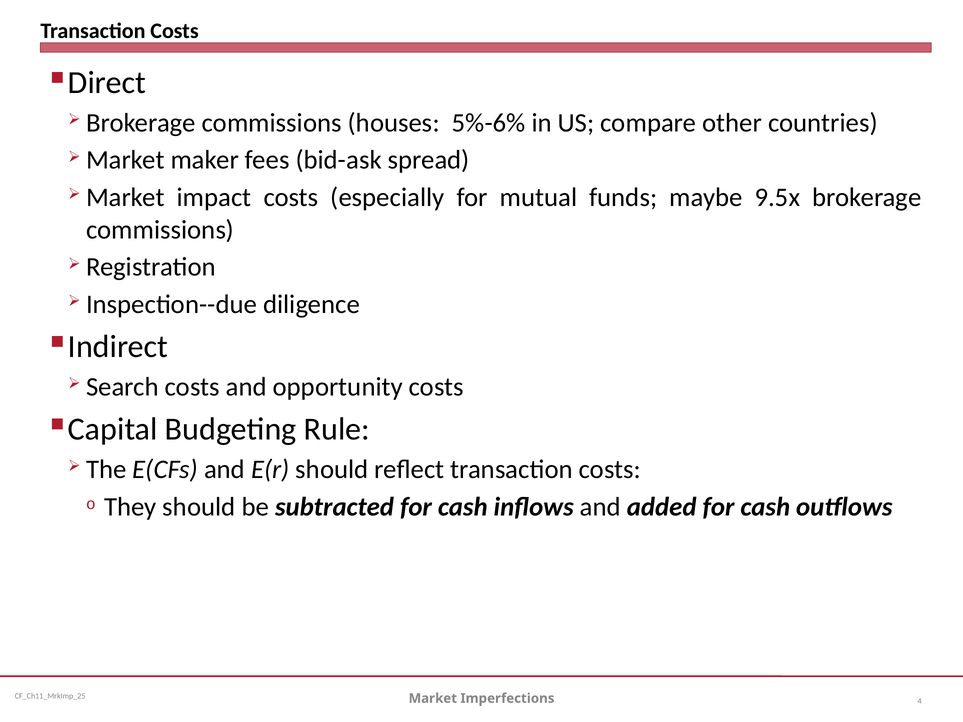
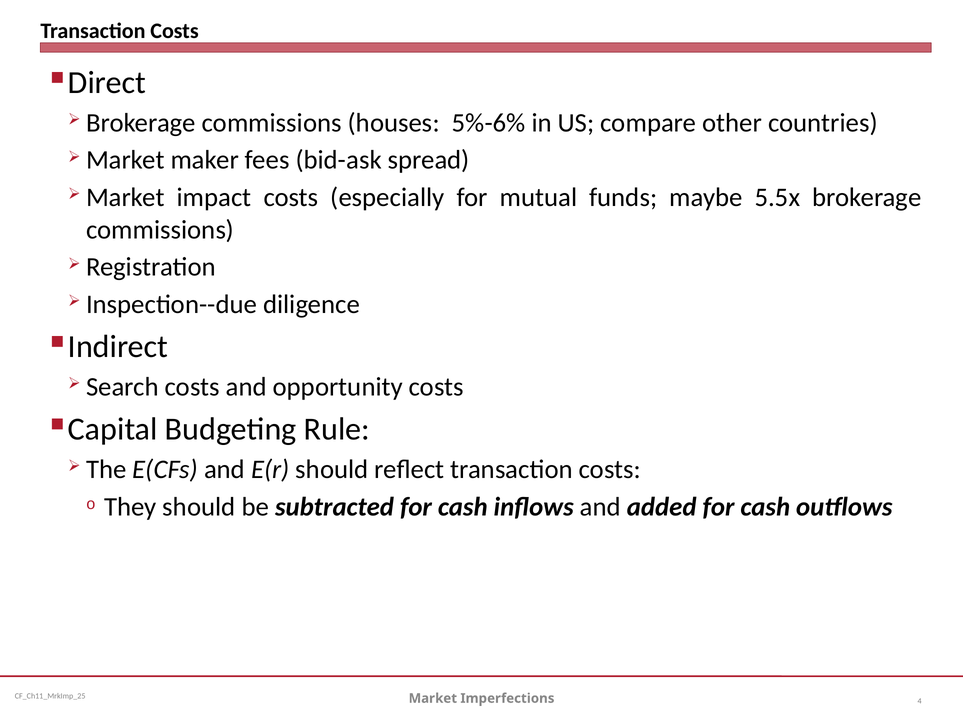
9.5x: 9.5x -> 5.5x (777, 198)
